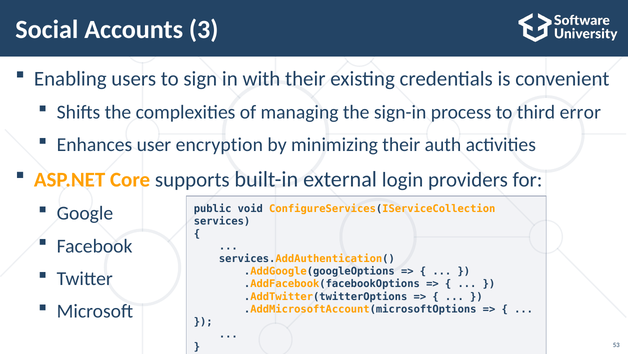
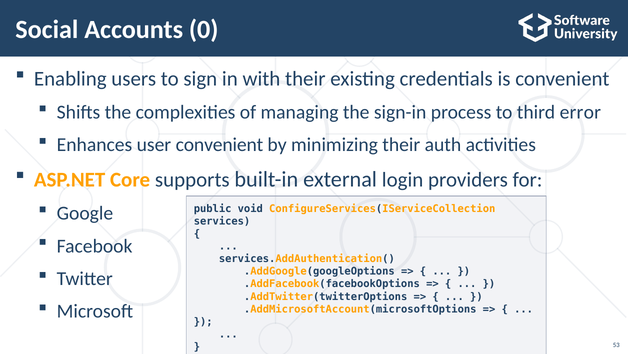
3: 3 -> 0 (204, 30)
user encryption: encryption -> convenient (219, 145)
